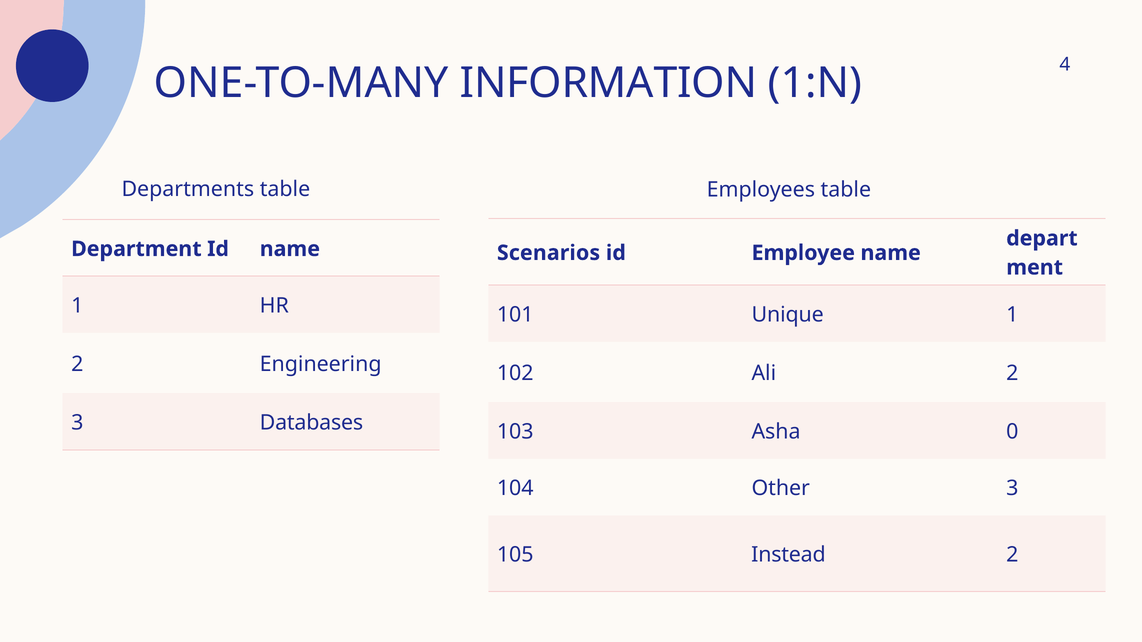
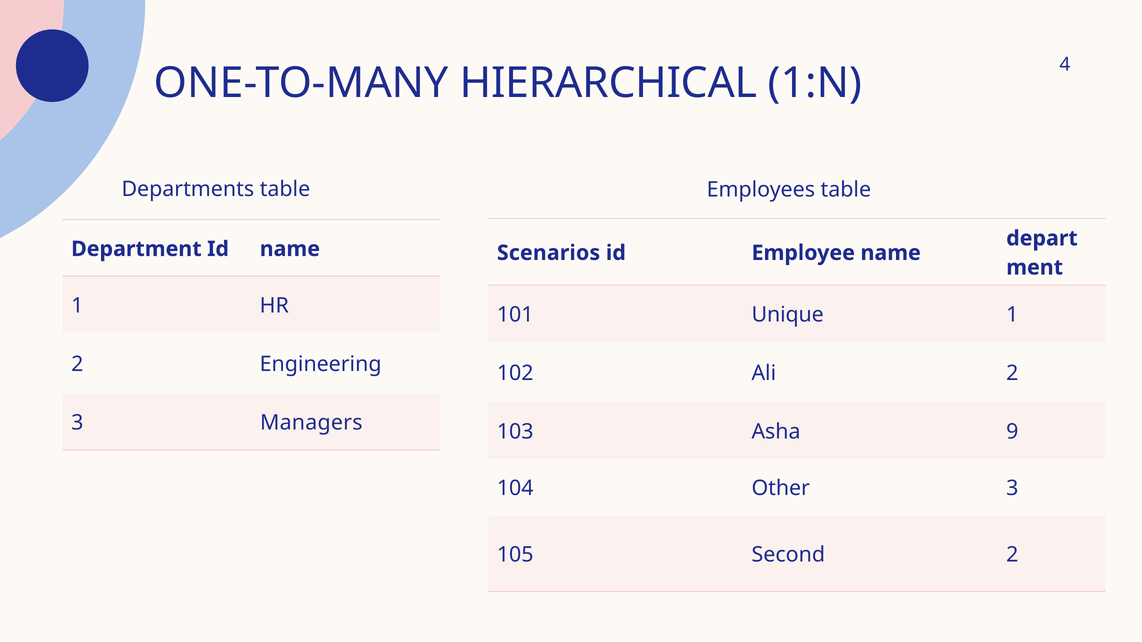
INFORMATION: INFORMATION -> HIERARCHICAL (609, 83)
Databases: Databases -> Managers (311, 423)
0: 0 -> 9 (1012, 432)
Instead: Instead -> Second (788, 555)
